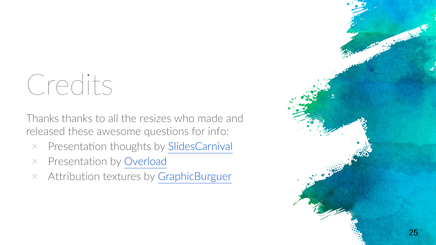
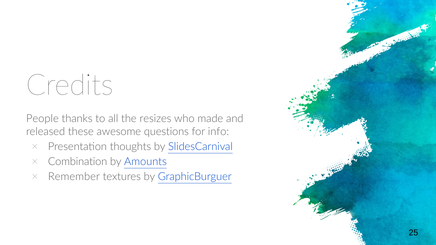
Thanks: Thanks -> People (42, 119)
Presentation: Presentation -> Combination (78, 162)
Overload: Overload -> Amounts (145, 162)
Attribution: Attribution -> Remember (74, 177)
